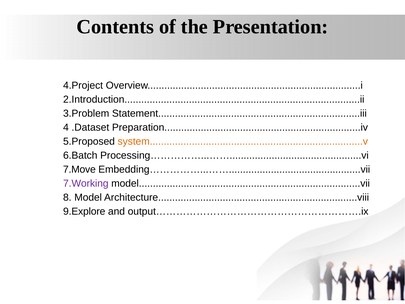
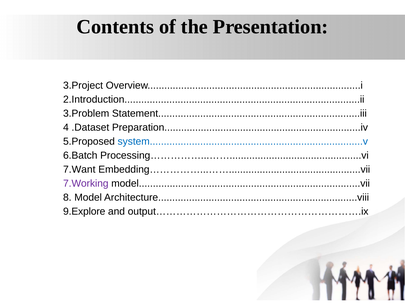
4.Project: 4.Project -> 3.Project (83, 86)
system............................................................................v colour: orange -> blue (243, 141)
7.Move: 7.Move -> 7.Want (79, 169)
